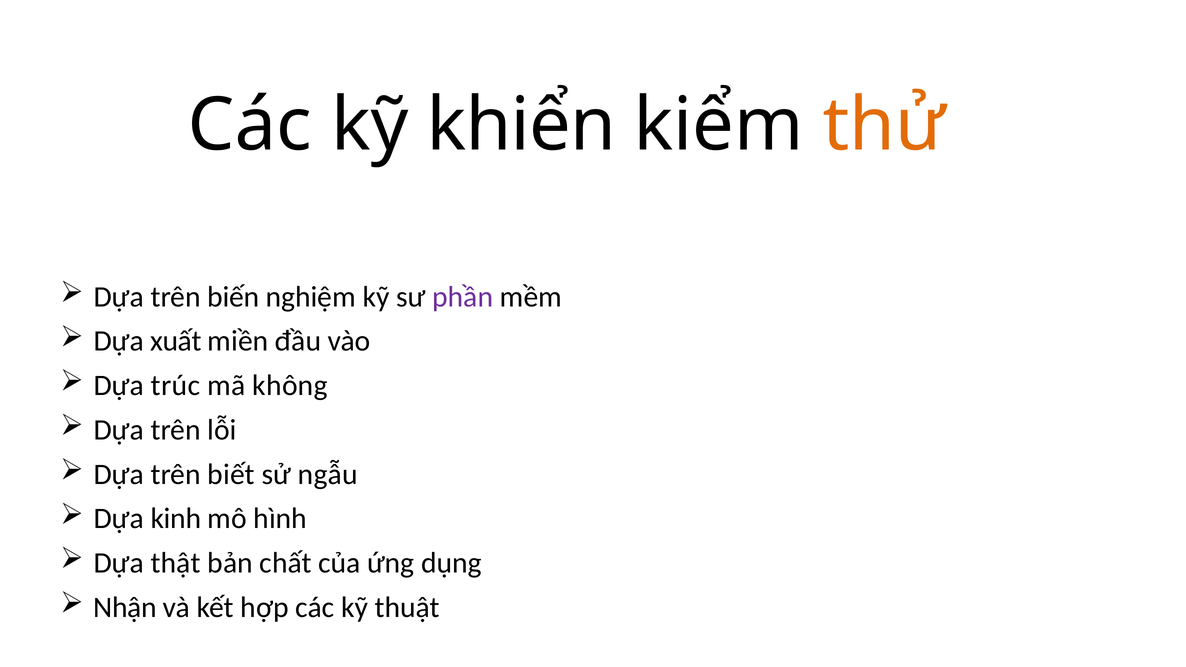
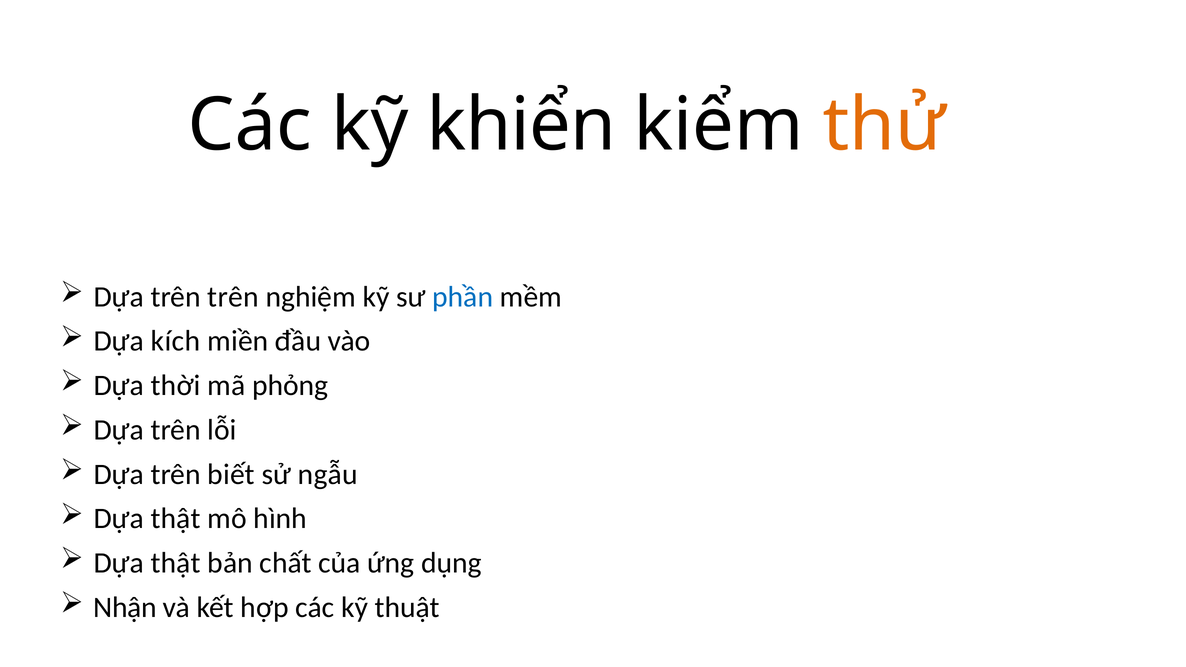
trên biến: biến -> trên (233, 297)
phần colour: purple -> blue (463, 297)
xuất: xuất -> kích (176, 341)
trúc: trúc -> thời (176, 386)
không: không -> phỏng (290, 386)
kinh: kinh -> thật (176, 519)
